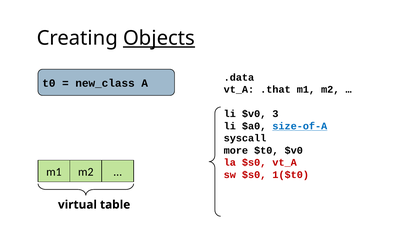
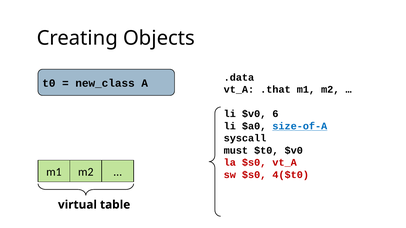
Objects underline: present -> none (159, 38)
3: 3 -> 6 (275, 114)
more: more -> must (236, 151)
1($t0: 1($t0 -> 4($t0 (291, 175)
